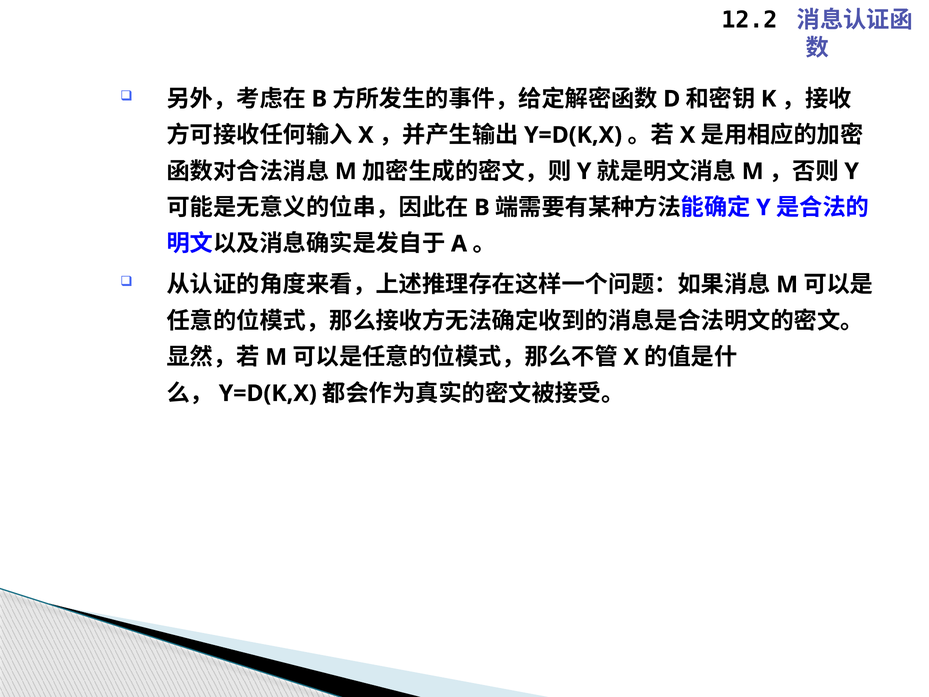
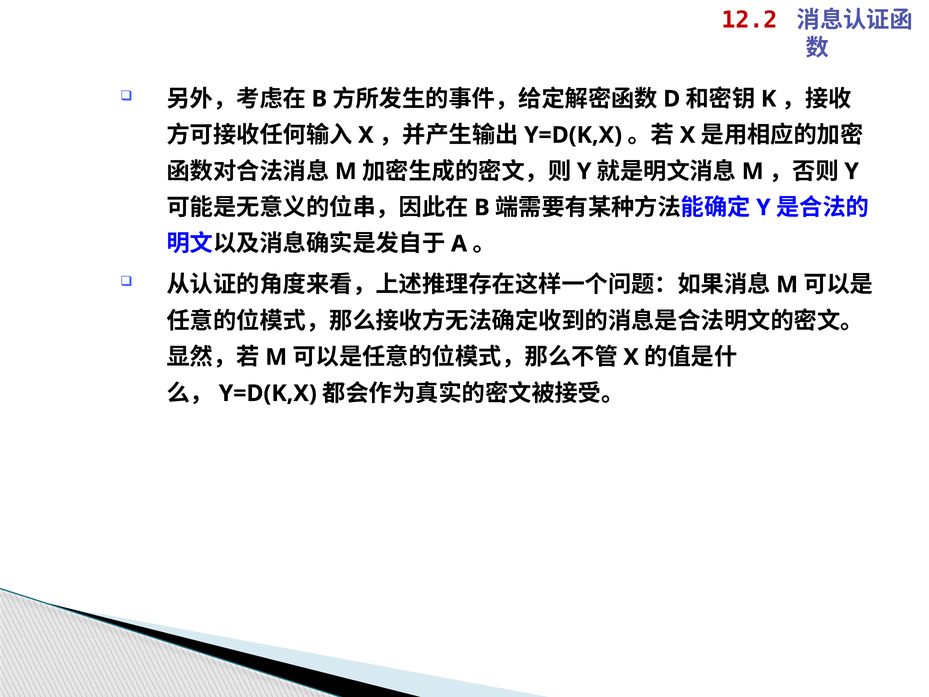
12.2 colour: black -> red (749, 20)
